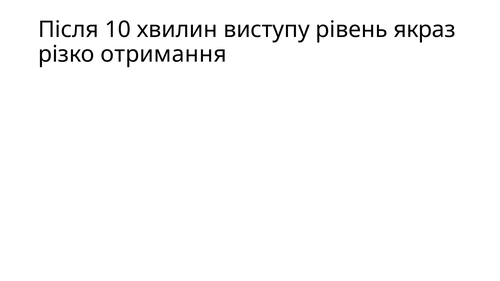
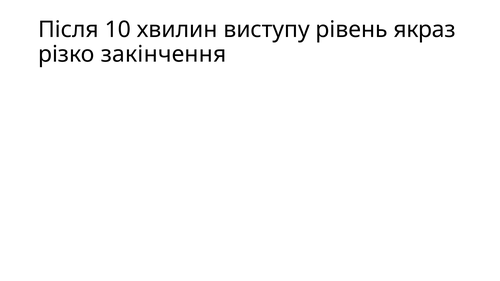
отримання: отримання -> закінчення (164, 54)
